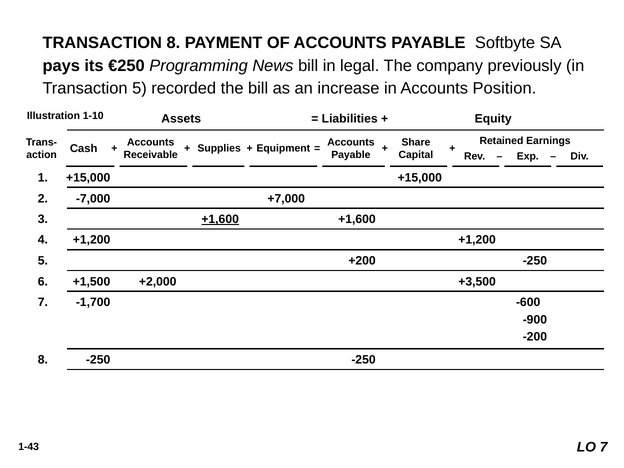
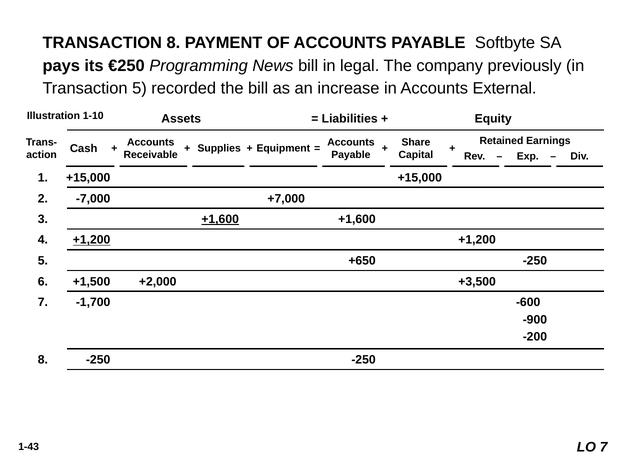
Position: Position -> External (505, 88)
+1,200 underline: none -> present (92, 240)
+200: +200 -> +650 (362, 261)
